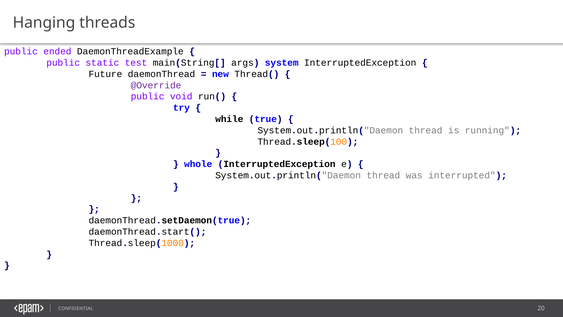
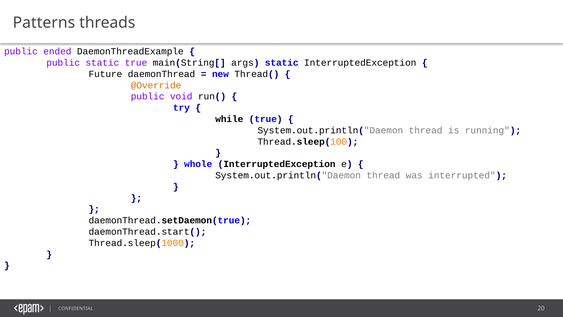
Hanging: Hanging -> Patterns (44, 23)
static test: test -> true (136, 63)
args system: system -> static (282, 63)
@Override colour: purple -> orange (156, 85)
